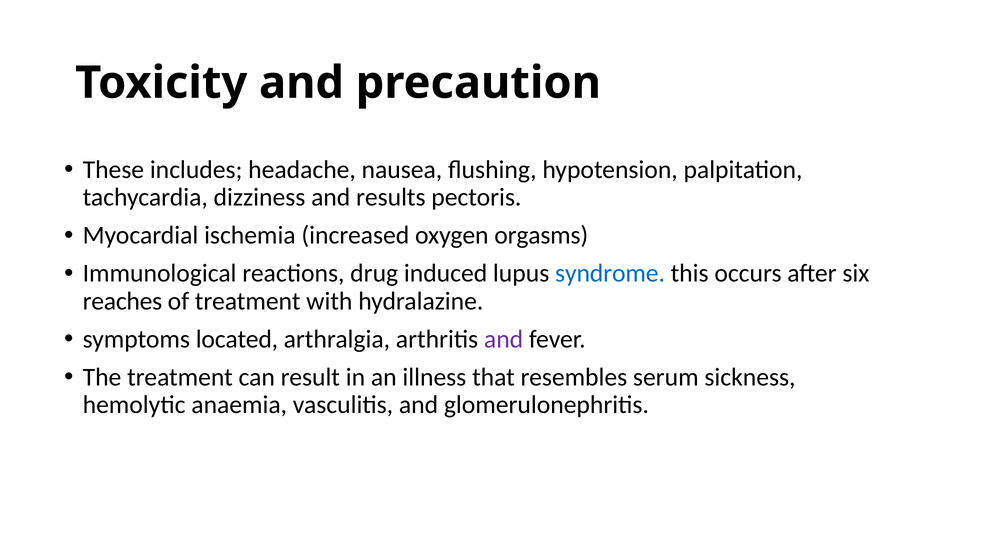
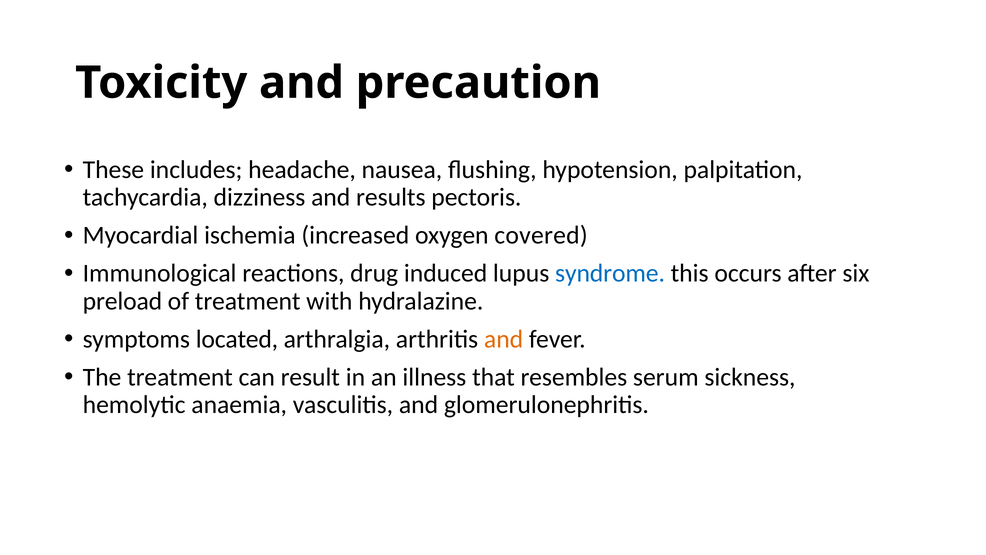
orgasms: orgasms -> covered (541, 235)
reaches: reaches -> preload (122, 301)
and colour: purple -> orange (504, 339)
